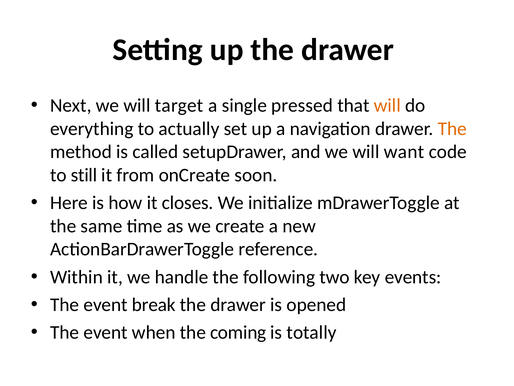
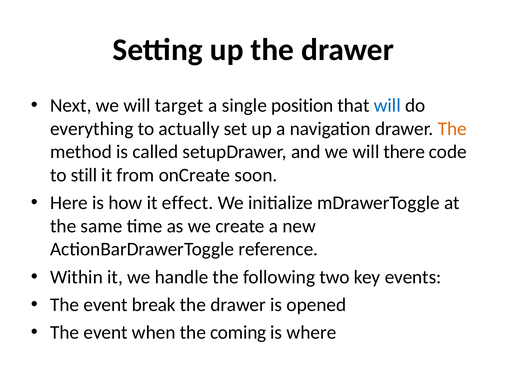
pressed: pressed -> position (302, 105)
will colour: orange -> blue (387, 105)
want: want -> there (404, 152)
closes: closes -> effect (188, 203)
totally: totally -> where (312, 332)
